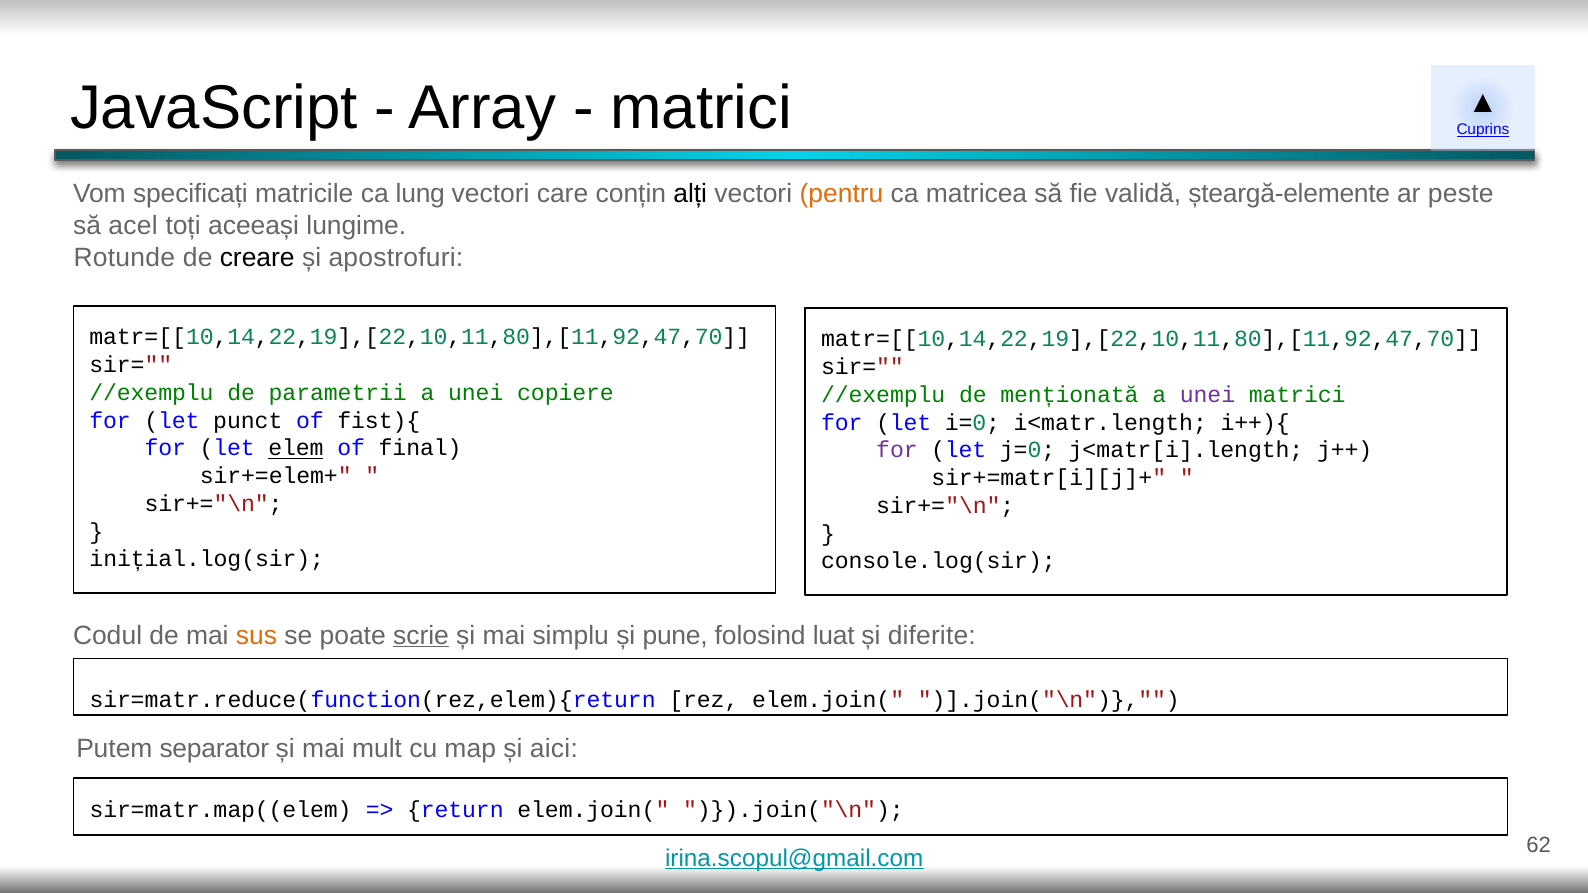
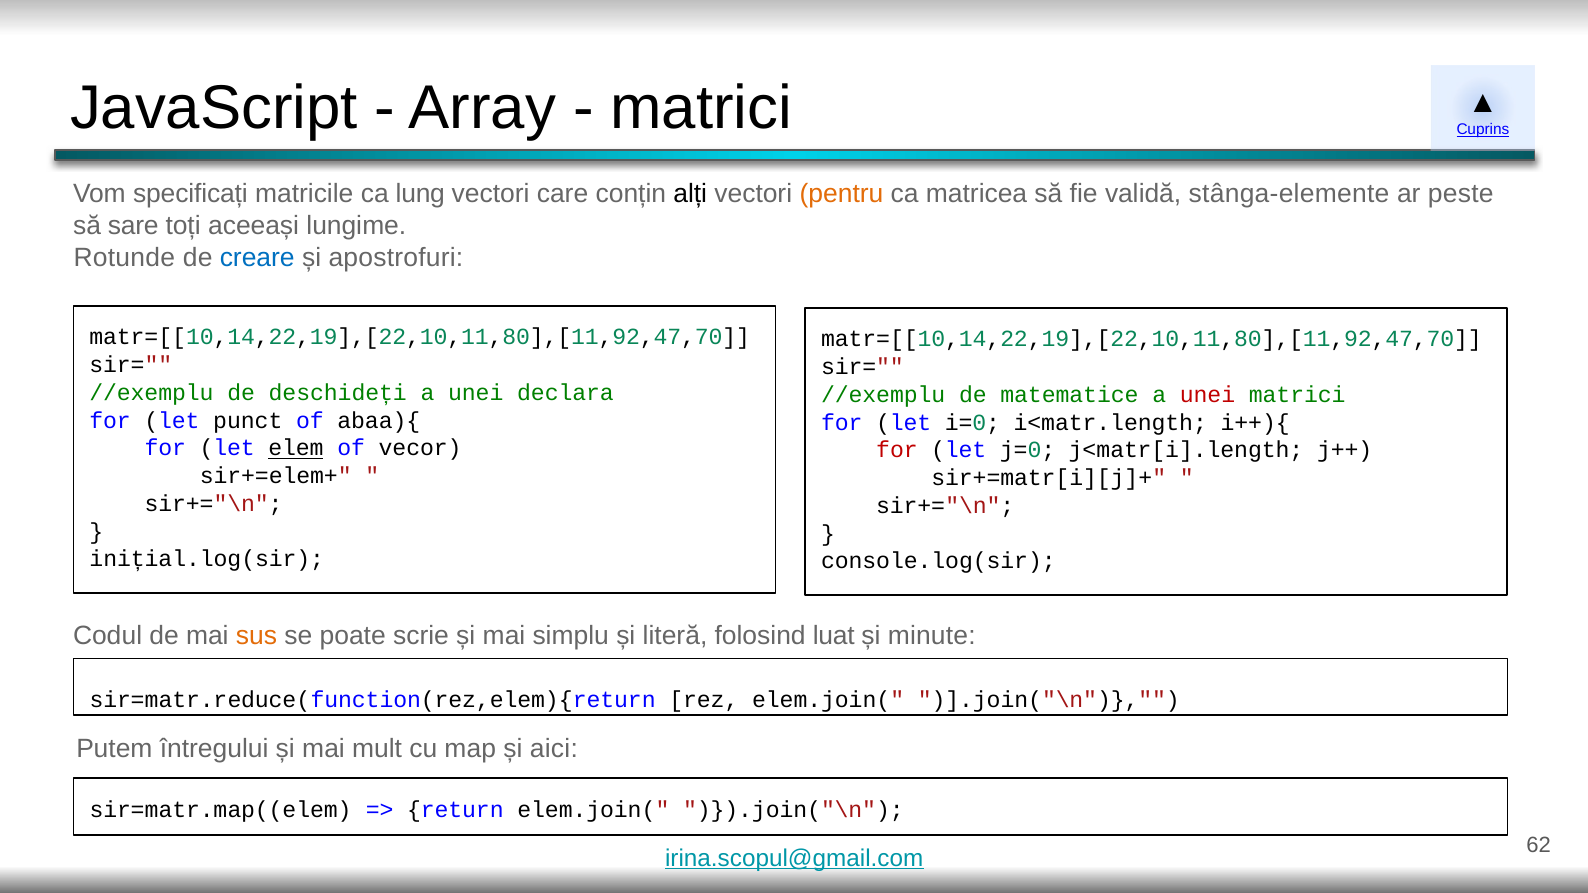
șteargă-elemente: șteargă-elemente -> stânga-elemente (1289, 194)
acel: acel -> sare (133, 226)
creare colour: black -> blue (257, 258)
parametrii: parametrii -> deschideți (338, 393)
copiere: copiere -> declara (566, 393)
menționată: menționată -> matematice (1069, 395)
unei colour: purple -> red (1208, 395)
fist){: fist){ -> abaa){ (379, 421)
final: final -> vecor (420, 448)
for colour: purple -> red (897, 450)
scrie underline: present -> none (421, 636)
pune: pune -> literă (675, 636)
diferite: diferite -> minute (932, 636)
separator: separator -> întregului (214, 749)
